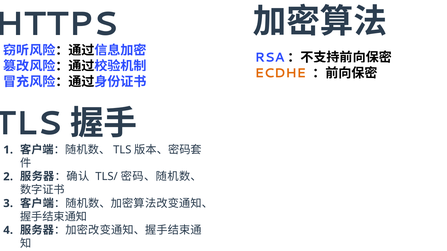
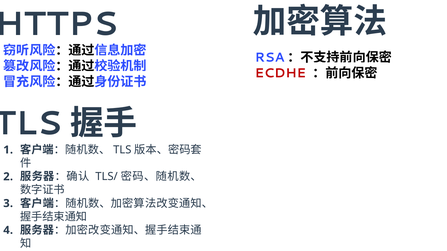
ECDHE colour: orange -> red (280, 73)
